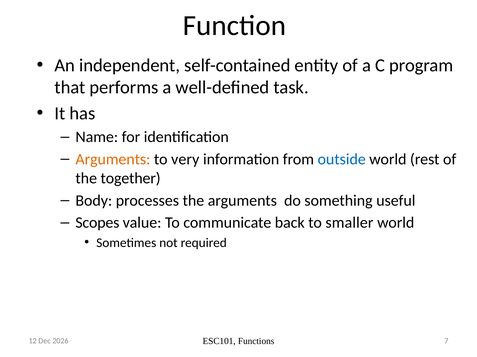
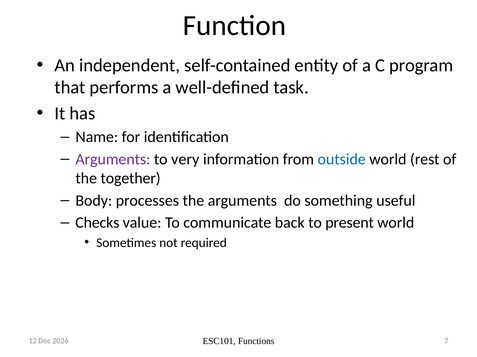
Arguments colour: orange -> purple (113, 160)
Scopes: Scopes -> Checks (97, 223)
smaller: smaller -> present (350, 223)
